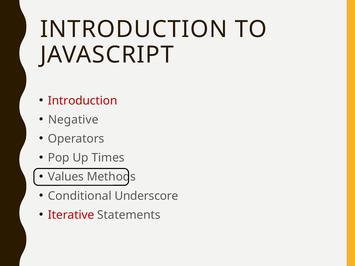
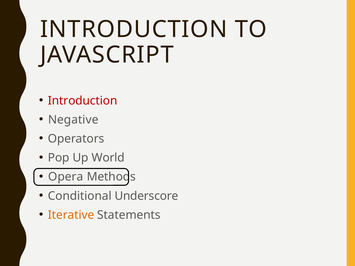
Times: Times -> World (108, 158)
Values: Values -> Opera (66, 177)
Iterative colour: red -> orange (71, 215)
